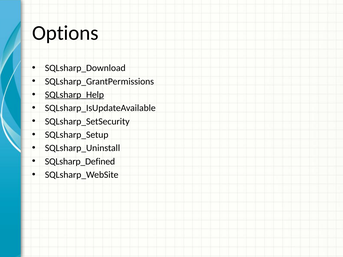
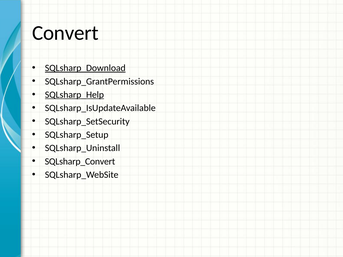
Options: Options -> Convert (65, 33)
SQLsharp_Download underline: none -> present (85, 68)
SQLsharp_Defined: SQLsharp_Defined -> SQLsharp_Convert (80, 162)
